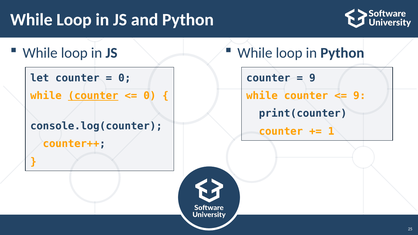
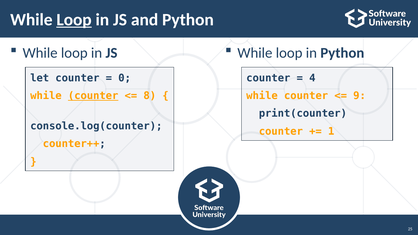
Loop underline: none -> present (74, 20)
9: 9 -> 4 (312, 78)
0: 0 -> 8 (150, 96)
